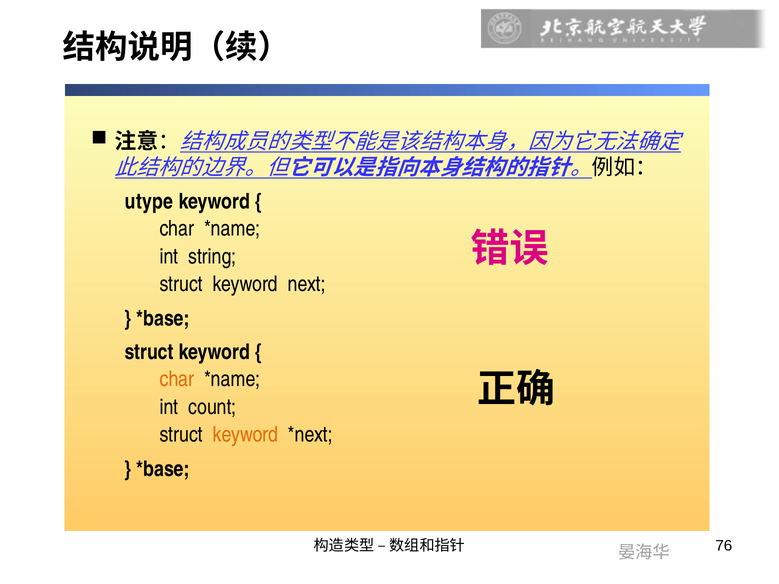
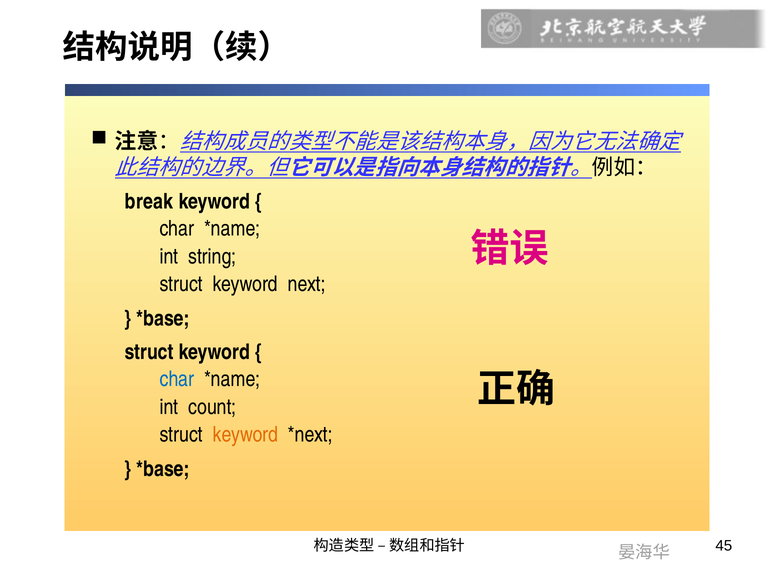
utype: utype -> break (149, 202)
char colour: orange -> blue (177, 379)
76: 76 -> 45 (724, 546)
